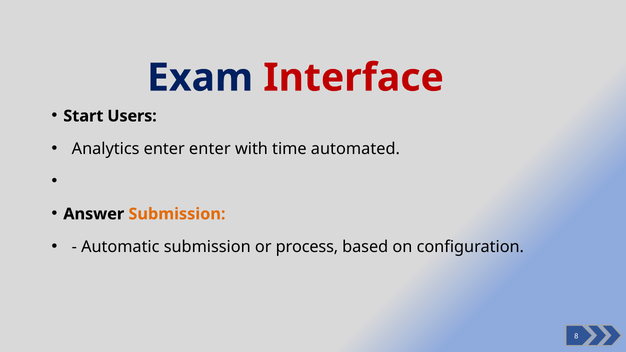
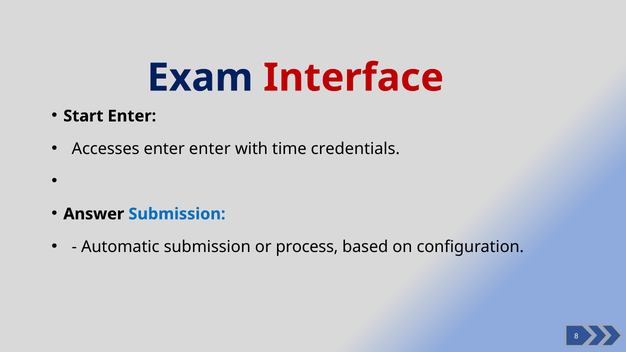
Start Users: Users -> Enter (132, 116)
Analytics: Analytics -> Accesses (106, 149)
automated: automated -> credentials (355, 149)
Submission colour: orange -> blue (177, 214)
